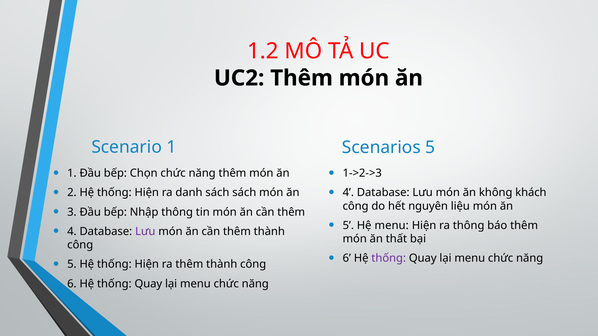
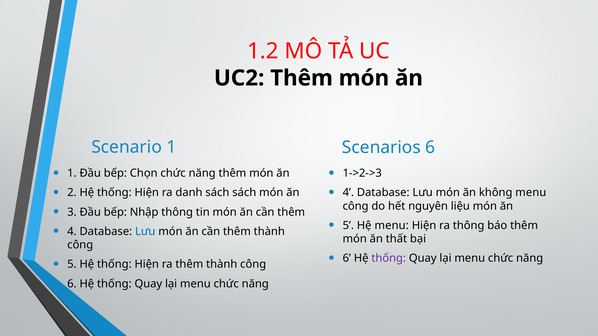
Scenarios 5: 5 -> 6 (430, 148)
không khách: khách -> menu (531, 193)
Lưu colour: purple -> blue (145, 232)
